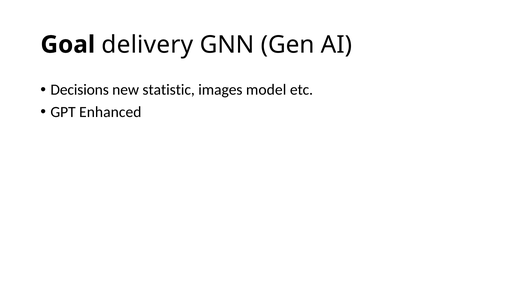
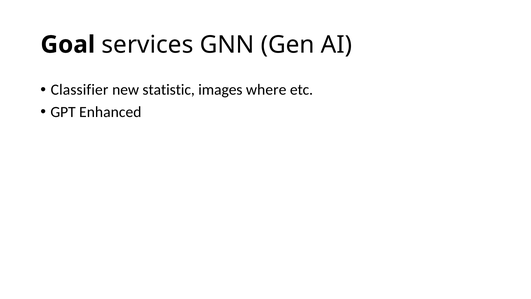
delivery: delivery -> services (147, 45)
Decisions: Decisions -> Classifier (80, 90)
model: model -> where (266, 90)
